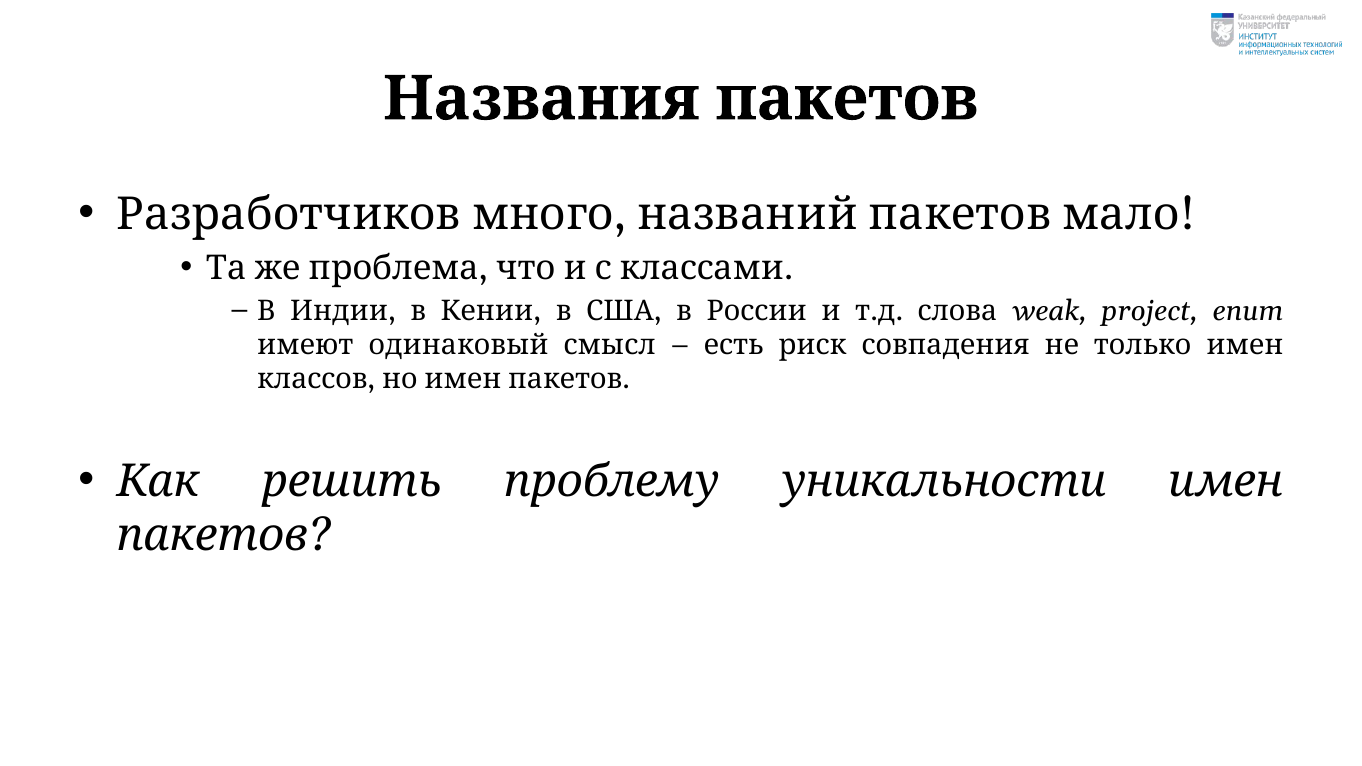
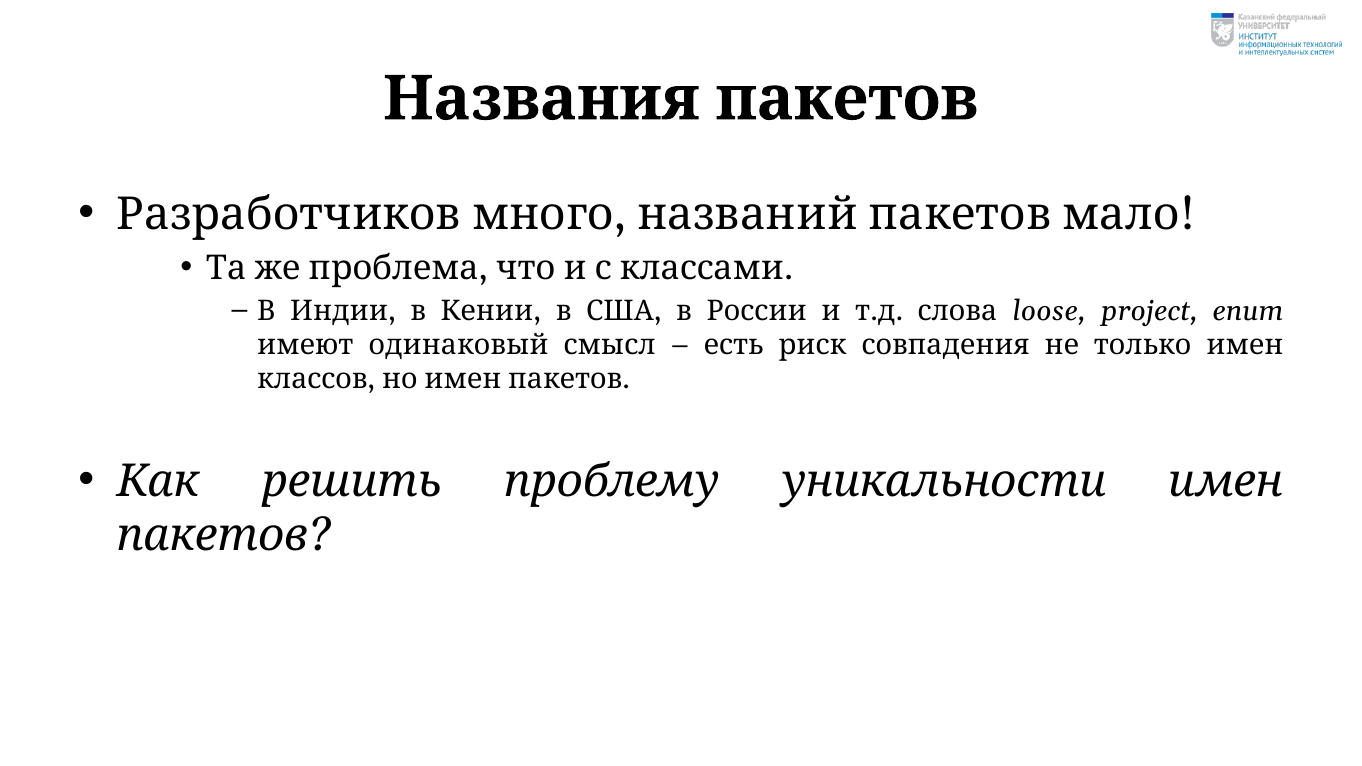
weak: weak -> loose (1049, 311)
